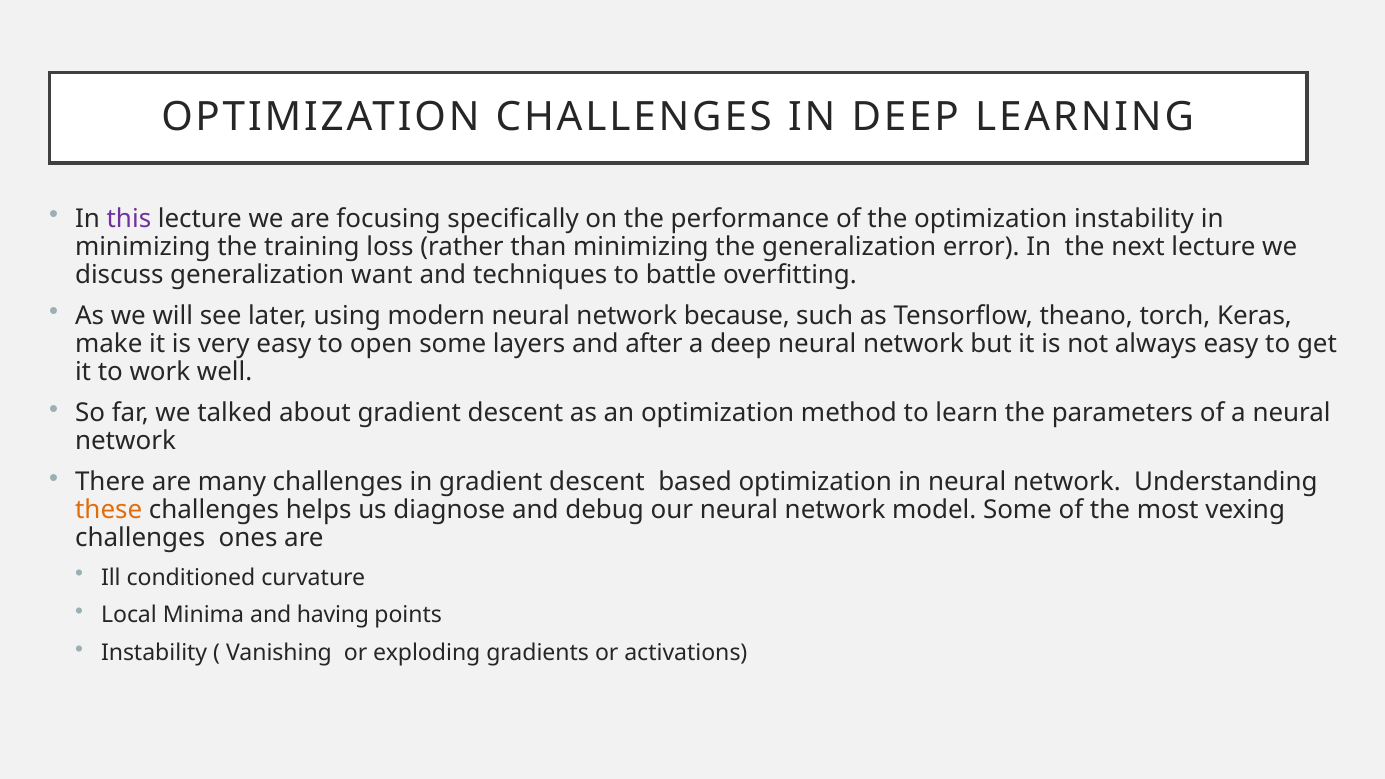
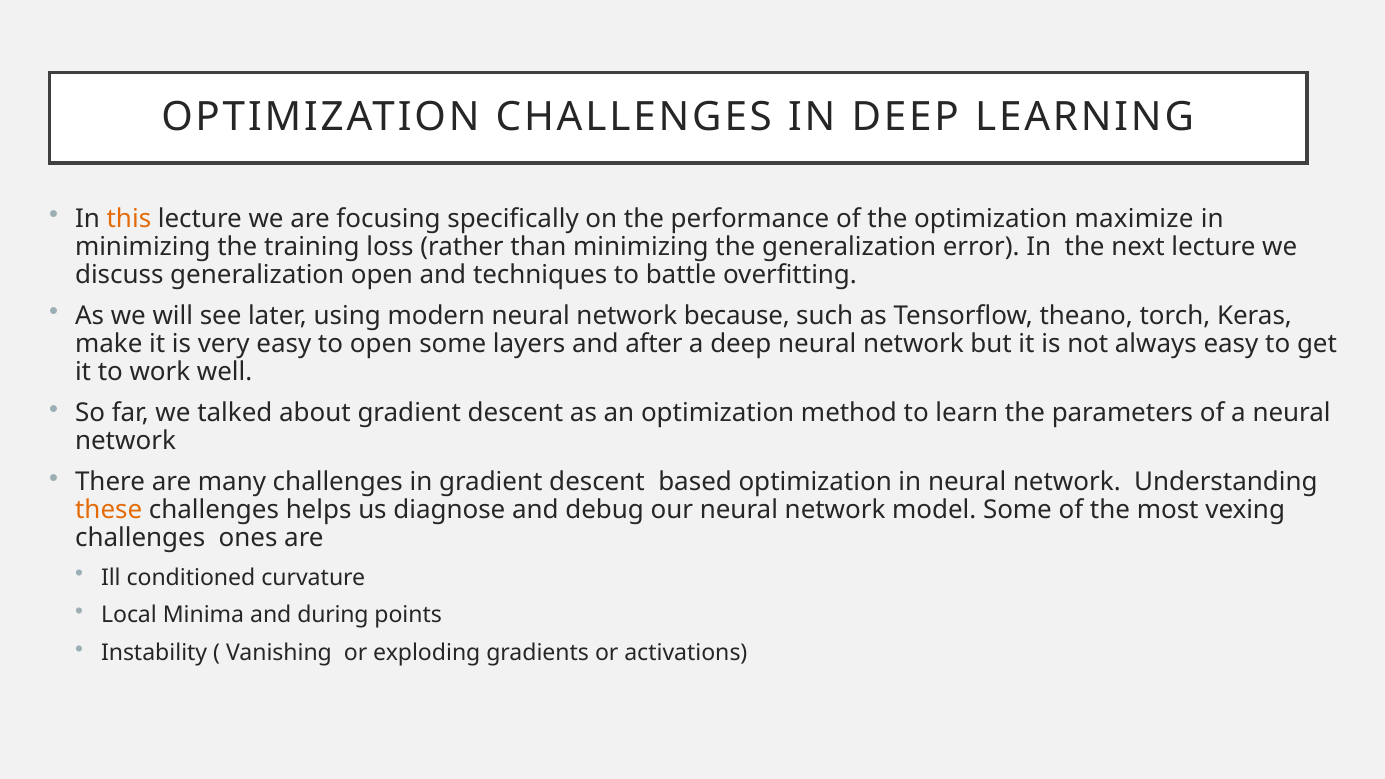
this colour: purple -> orange (129, 219)
optimization instability: instability -> maximize (1134, 219)
generalization want: want -> open (382, 275)
having: having -> during (333, 615)
